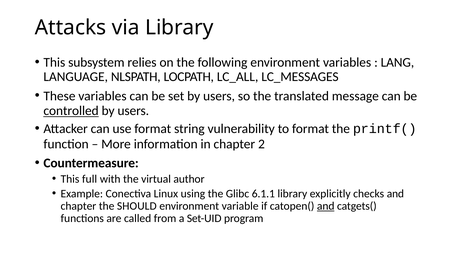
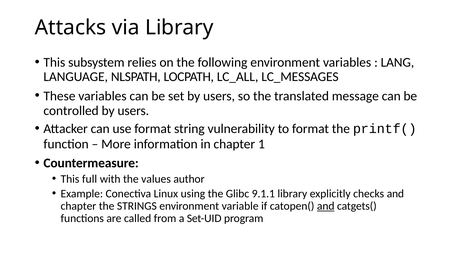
controlled underline: present -> none (71, 111)
2: 2 -> 1 (261, 144)
virtual: virtual -> values (156, 179)
6.1.1: 6.1.1 -> 9.1.1 (263, 193)
SHOULD: SHOULD -> STRINGS (137, 206)
